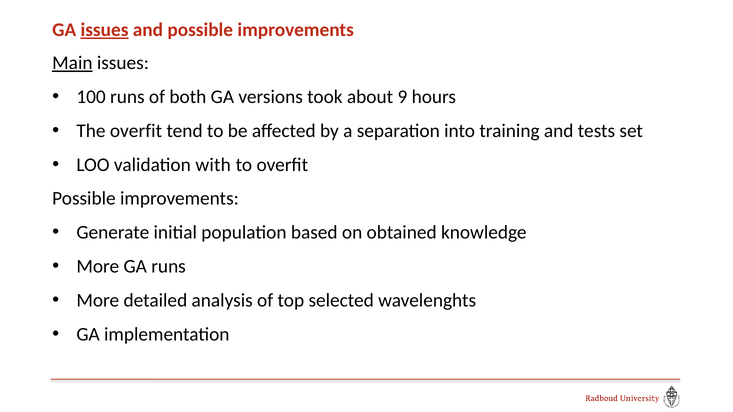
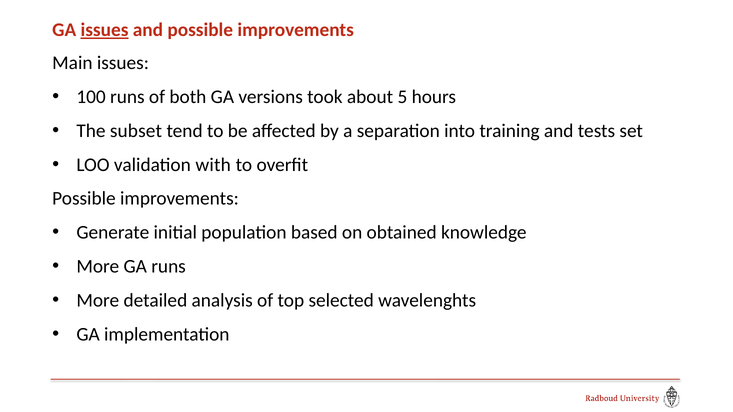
Main underline: present -> none (72, 63)
9: 9 -> 5 (402, 97)
The overfit: overfit -> subset (136, 131)
